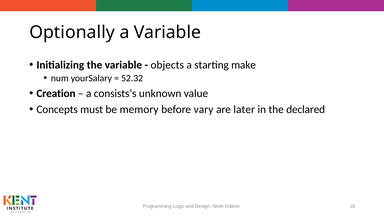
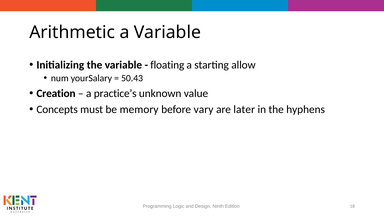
Optionally: Optionally -> Arithmetic (72, 32)
objects: objects -> floating (167, 65)
make: make -> allow (243, 65)
52.32: 52.32 -> 50.43 (132, 78)
consists’s: consists’s -> practice’s (115, 93)
declared: declared -> hyphens (306, 109)
